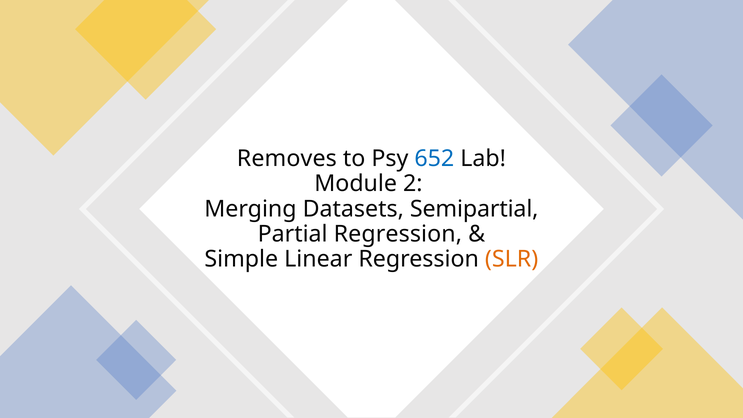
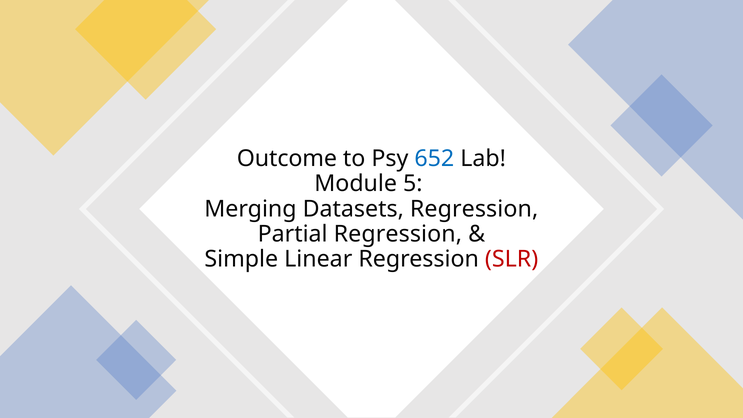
Removes: Removes -> Outcome (287, 159)
2: 2 -> 5 (413, 184)
Datasets Semipartial: Semipartial -> Regression (474, 209)
SLR colour: orange -> red (512, 259)
